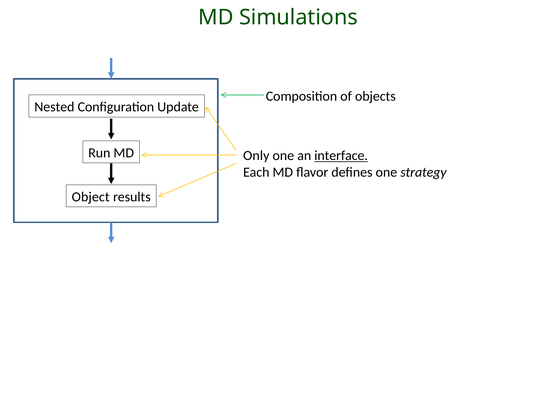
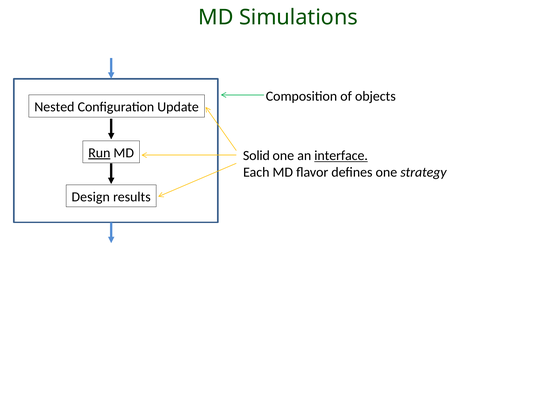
Run underline: none -> present (99, 153)
Only: Only -> Solid (256, 156)
Object: Object -> Design (91, 197)
